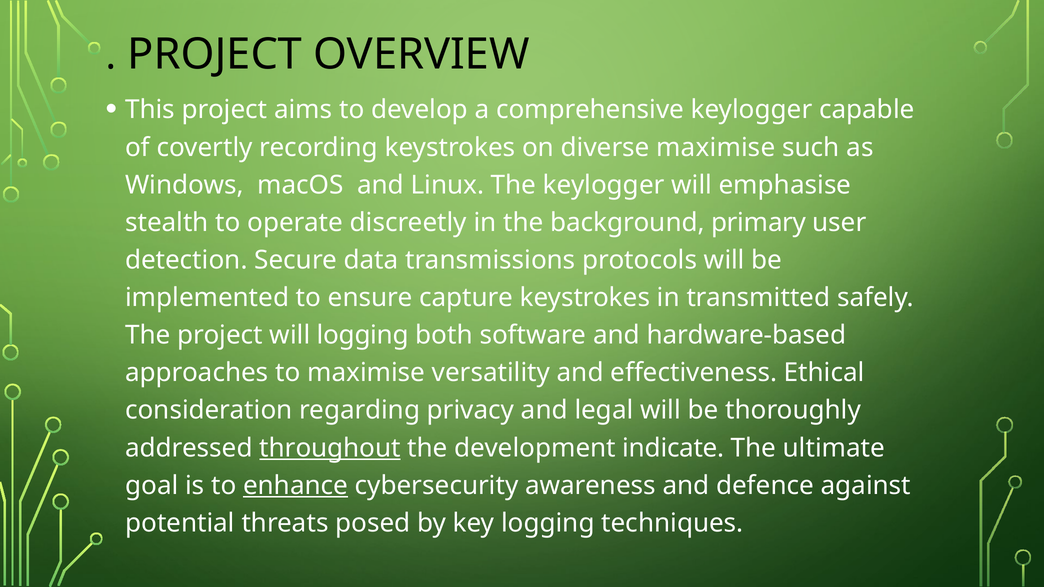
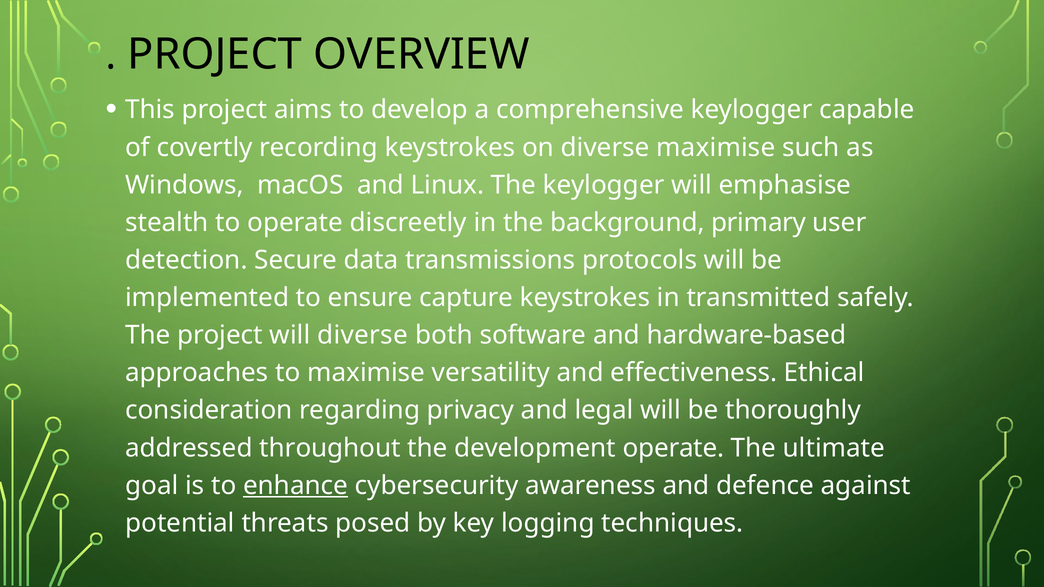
will logging: logging -> diverse (363, 335)
throughout underline: present -> none (330, 448)
development indicate: indicate -> operate (673, 448)
